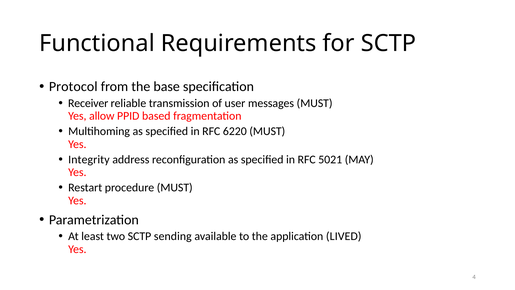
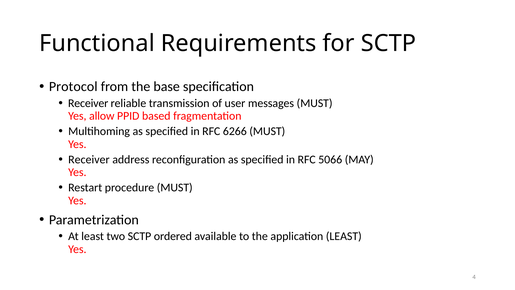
6220: 6220 -> 6266 (235, 131)
Integrity: Integrity -> Receiver (89, 159)
5021: 5021 -> 5066 (330, 159)
sending: sending -> ordered (173, 236)
application LIVED: LIVED -> LEAST (344, 236)
